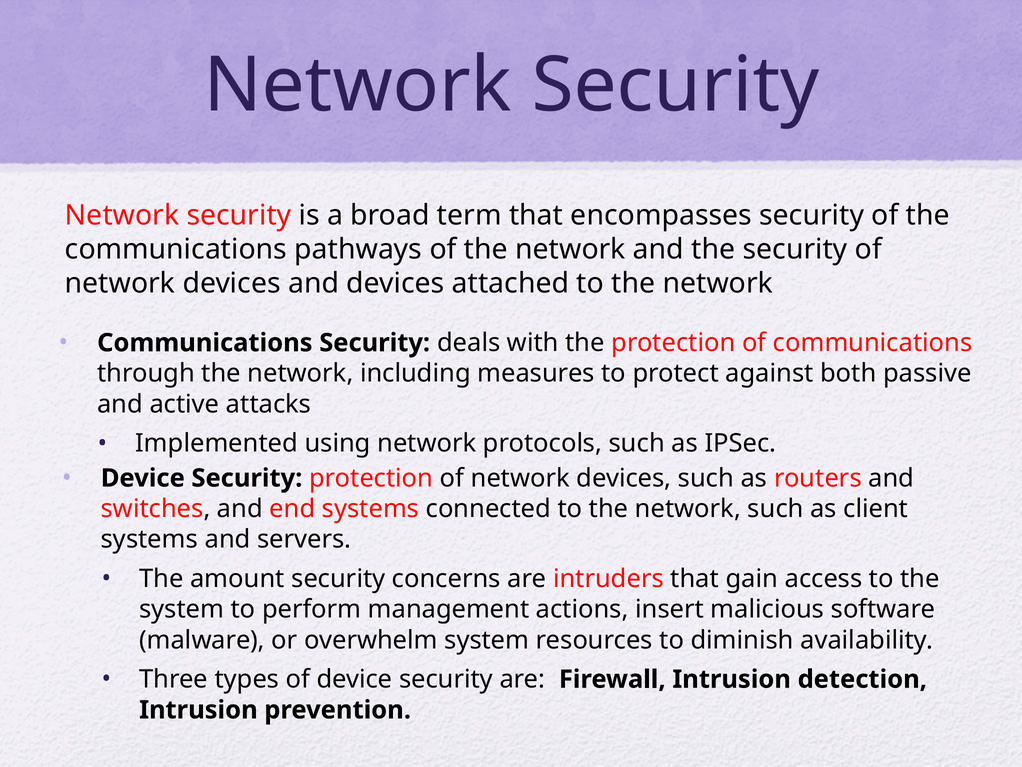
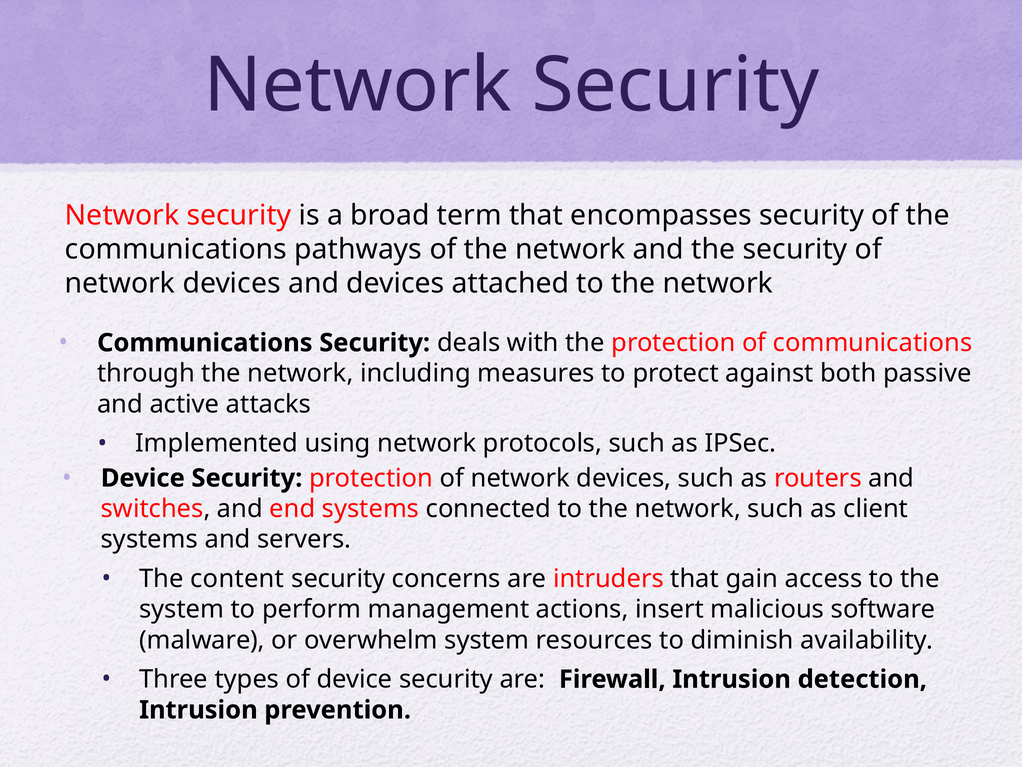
amount: amount -> content (237, 578)
